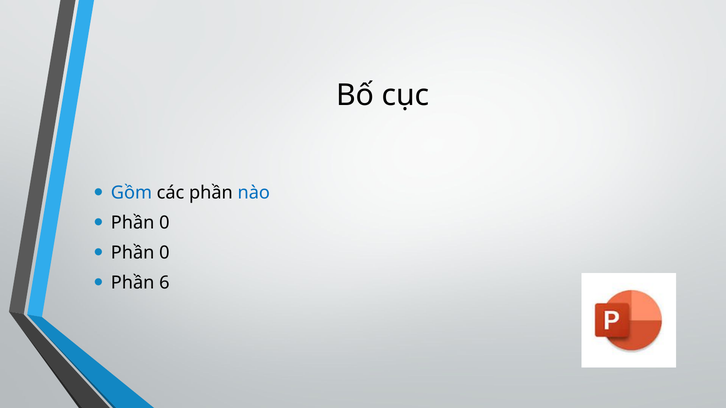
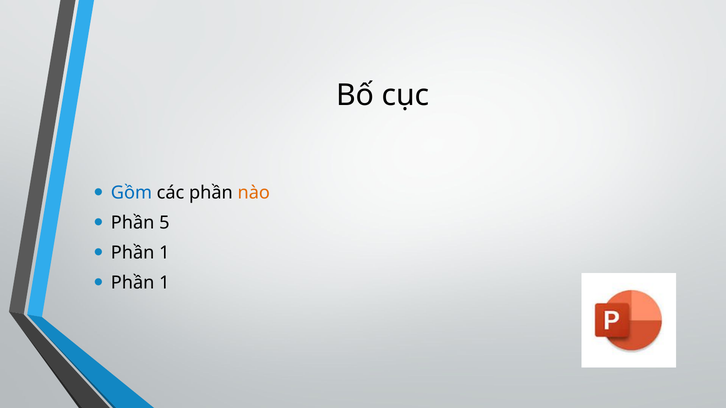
nào colour: blue -> orange (254, 193)
0: 0 -> 5 (164, 223)
0: 0 -> 1 (164, 253)
6: 6 -> 1 (164, 283)
